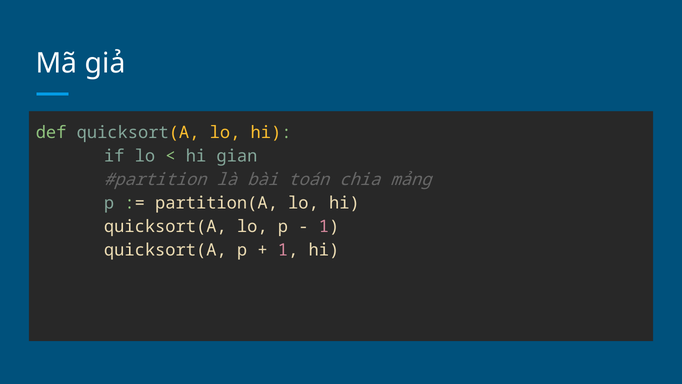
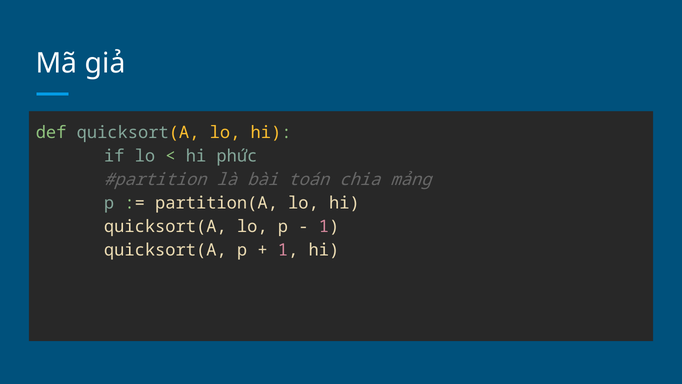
gian: gian -> phức (237, 156)
